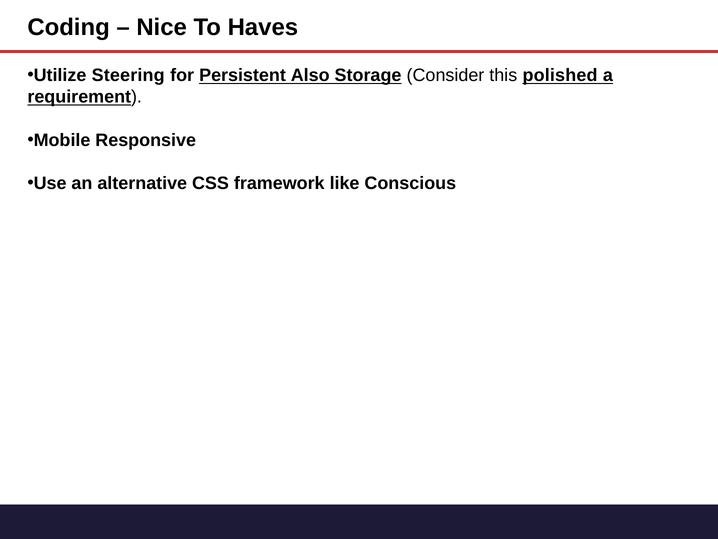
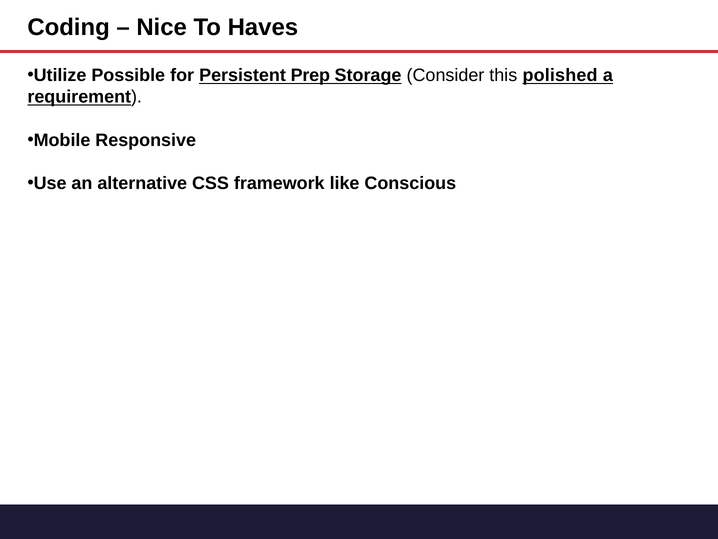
Steering: Steering -> Possible (128, 75)
Also: Also -> Prep (310, 75)
